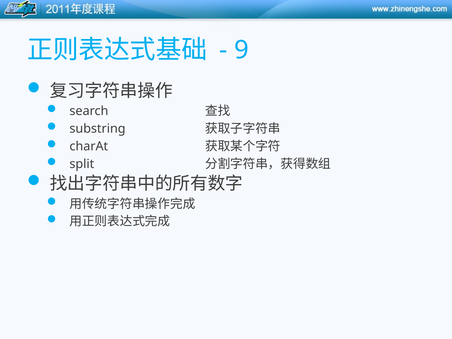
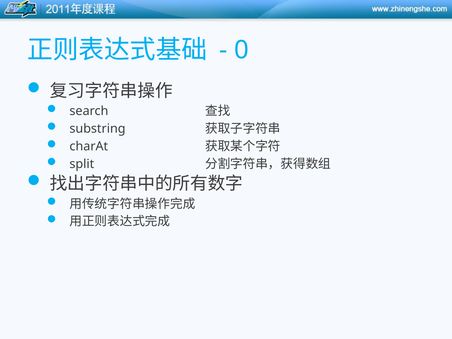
9: 9 -> 0 (242, 50)
